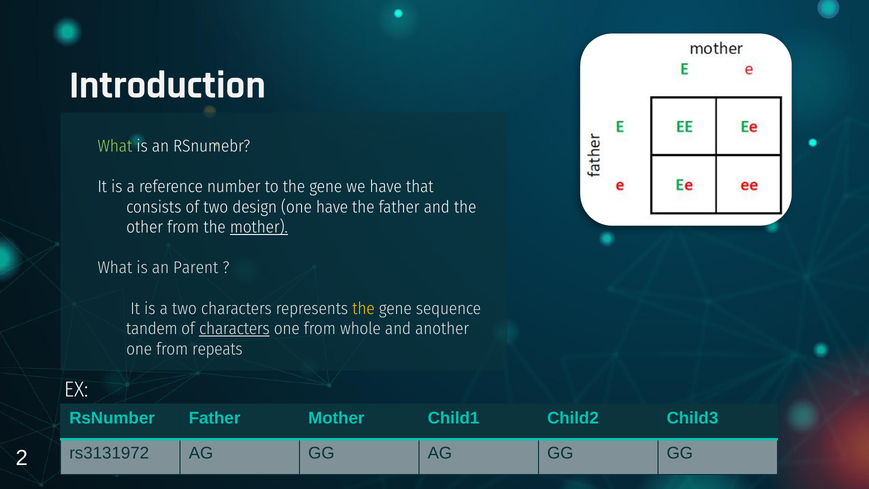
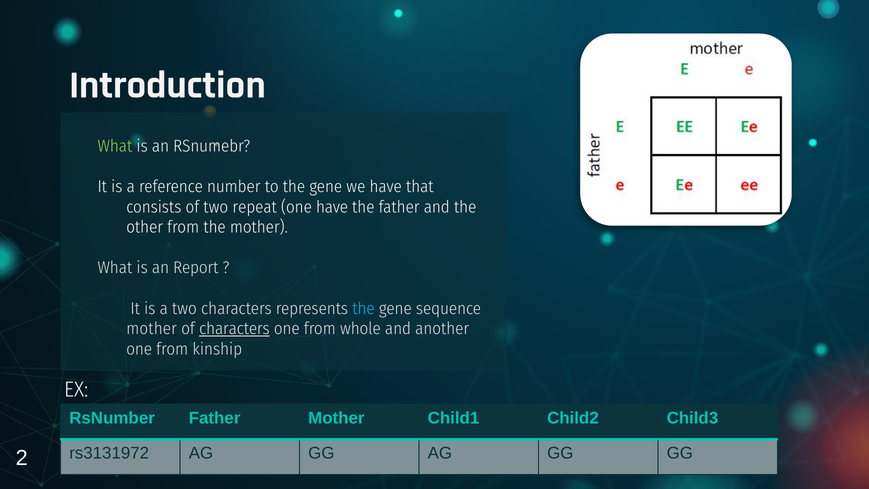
design: design -> repeat (255, 207)
mother underline: present -> none (259, 227)
Parent: Parent -> Report (196, 268)
the colour: yellow -> light blue (363, 308)
tandem: tandem -> mother (152, 329)
repeats: repeats -> kinship (217, 349)
